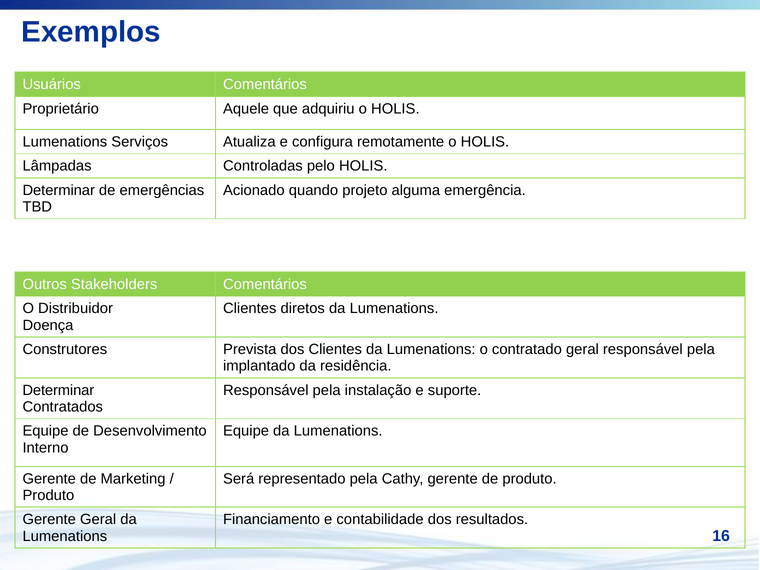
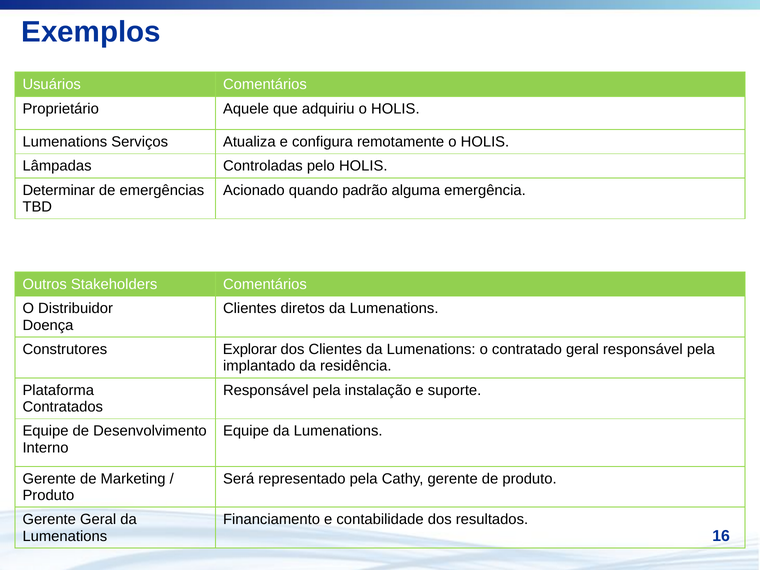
projeto: projeto -> padrão (365, 190)
Prevista: Prevista -> Explorar (250, 349)
Determinar: Determinar -> Plataforma (58, 390)
